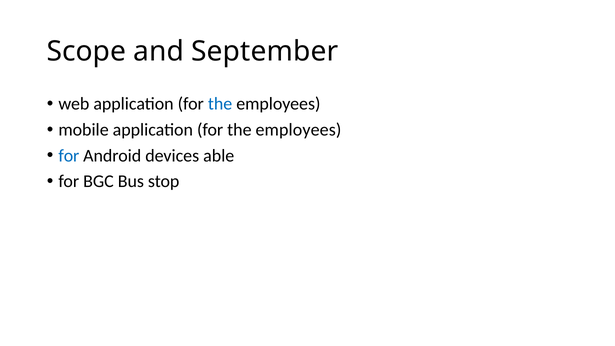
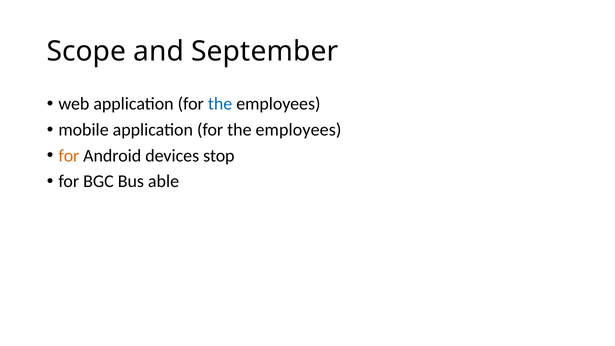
for colour: blue -> orange (69, 156)
able: able -> stop (219, 156)
stop: stop -> able (164, 181)
